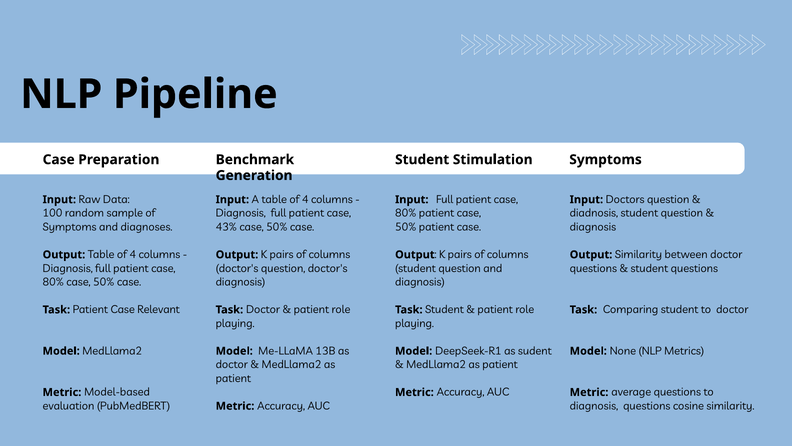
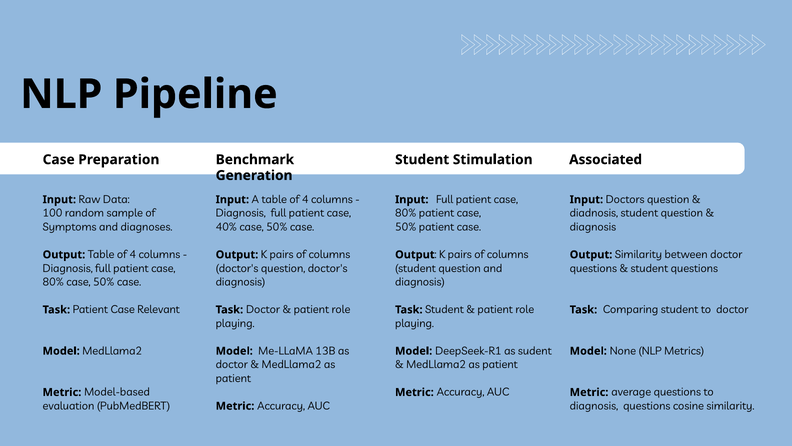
Symptoms: Symptoms -> Associated (606, 159)
43%: 43% -> 40% (226, 227)
